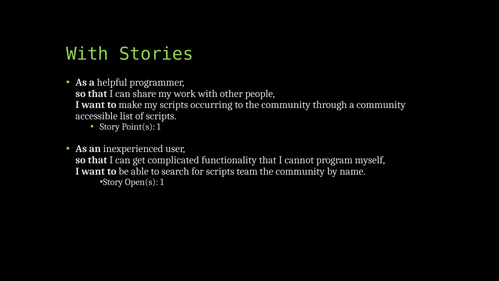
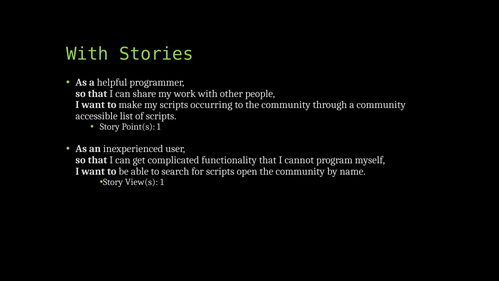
team: team -> open (247, 171)
Open(s: Open(s -> View(s (142, 182)
